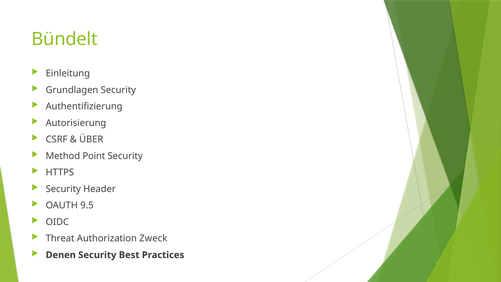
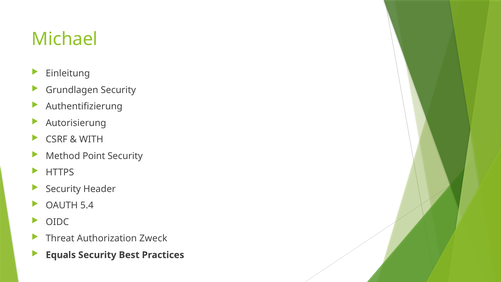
Bündelt: Bündelt -> Michael (65, 39)
ÜBER: ÜBER -> WITH (91, 139)
9.5: 9.5 -> 5.4 (87, 205)
Denen: Denen -> Equals (61, 255)
